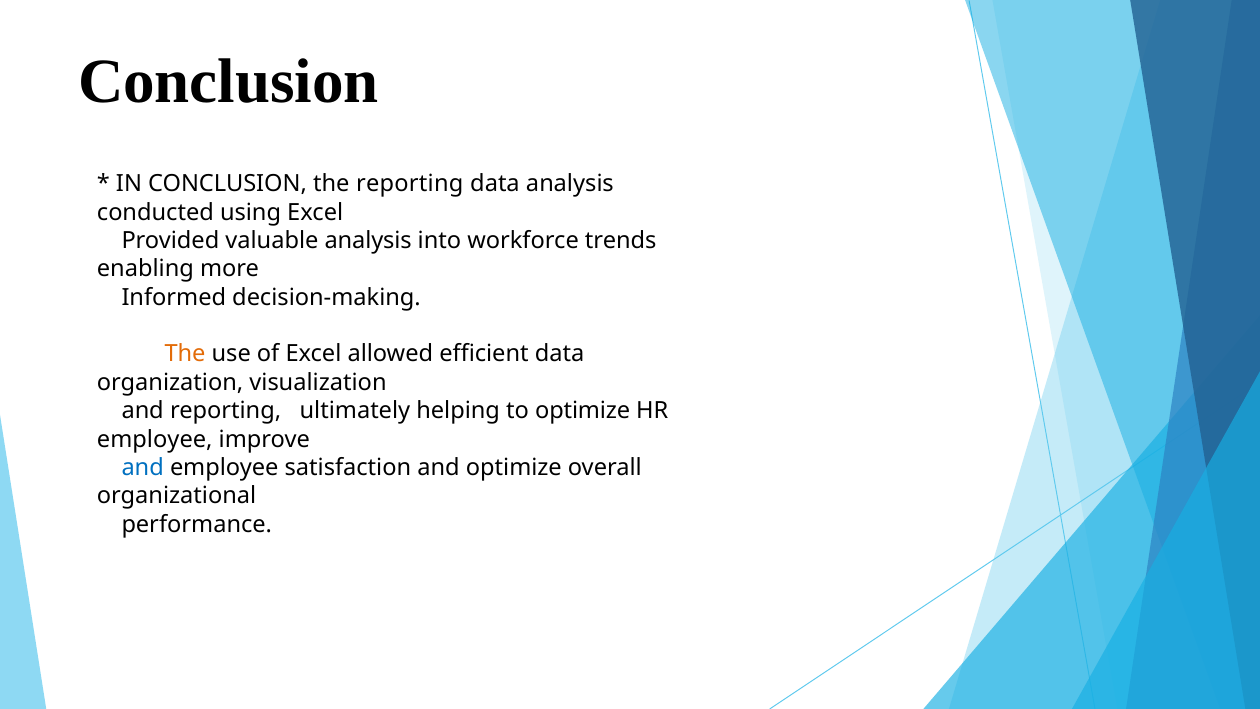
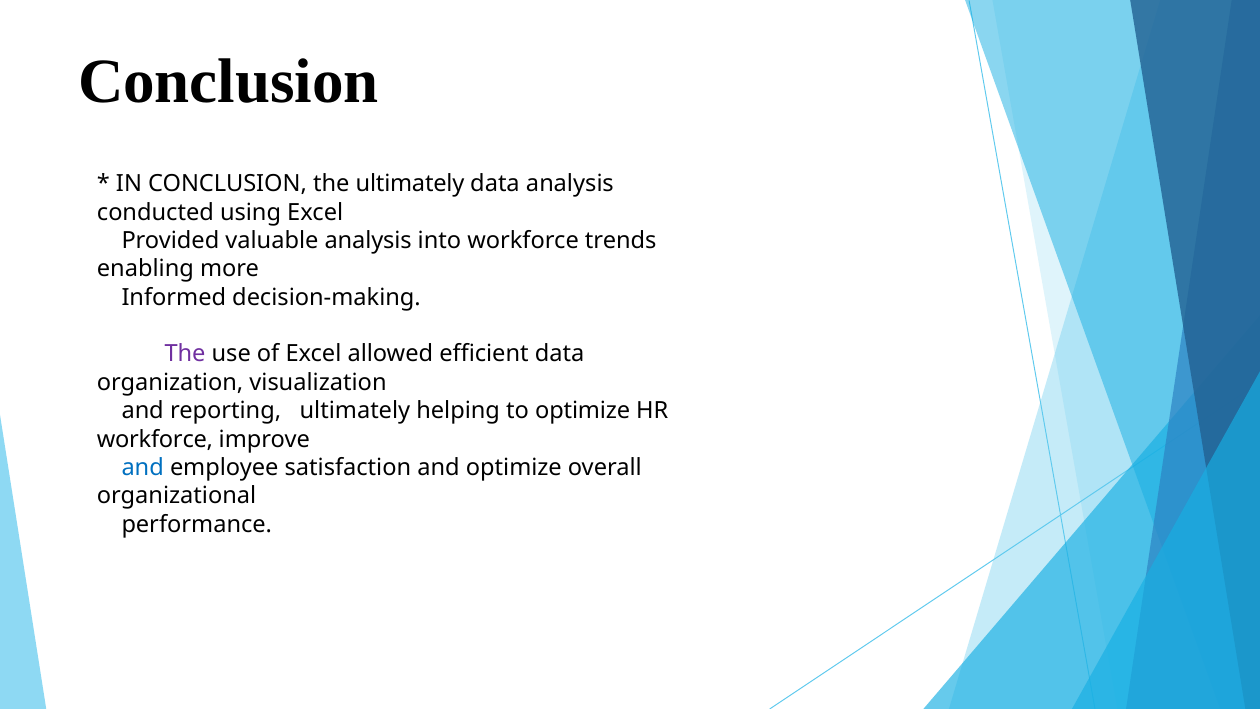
the reporting: reporting -> ultimately (410, 184)
The colour: orange -> purple (185, 354)
employee: employee -> workforce (155, 439)
